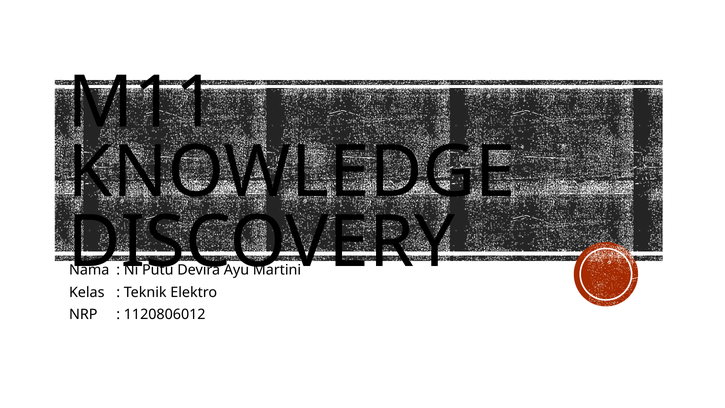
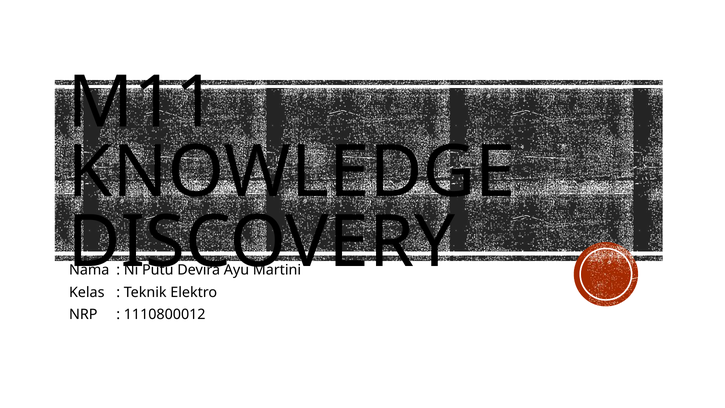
1120806012: 1120806012 -> 1110800012 (165, 314)
